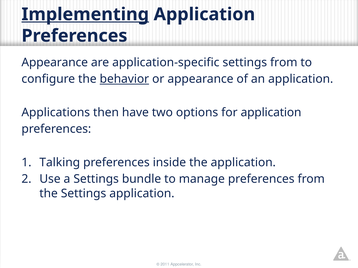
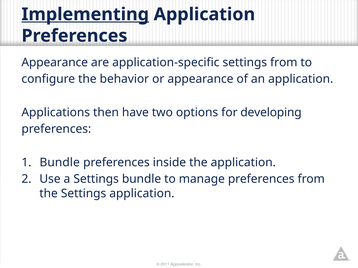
behavior underline: present -> none (124, 79)
for application: application -> developing (271, 113)
Talking: Talking -> Bundle (60, 163)
